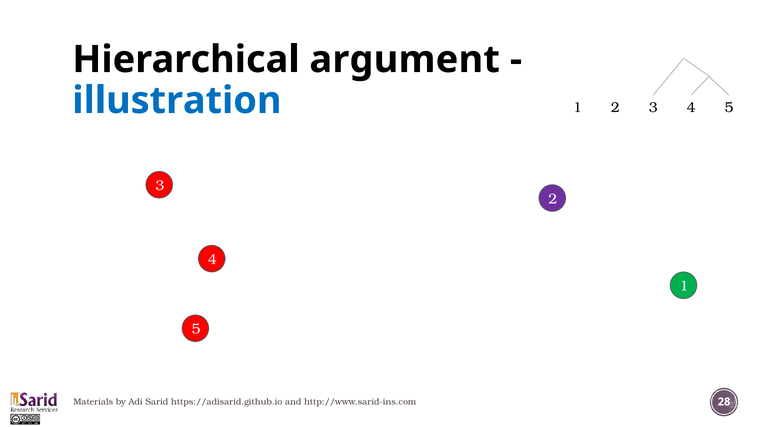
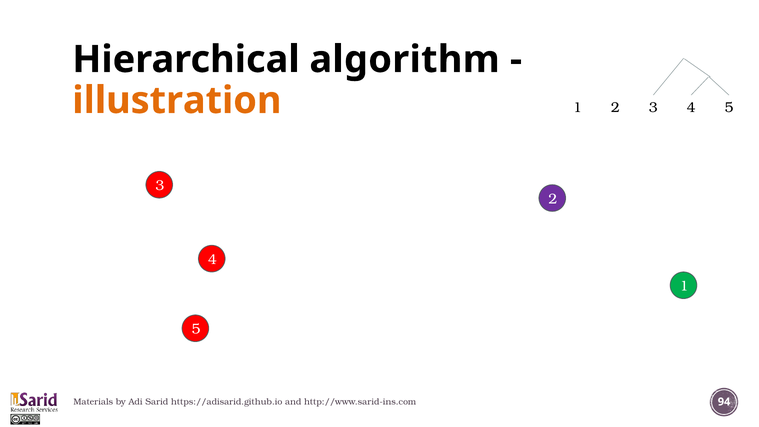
argument: argument -> algorithm (405, 60)
illustration colour: blue -> orange (177, 100)
28: 28 -> 94 (724, 402)
